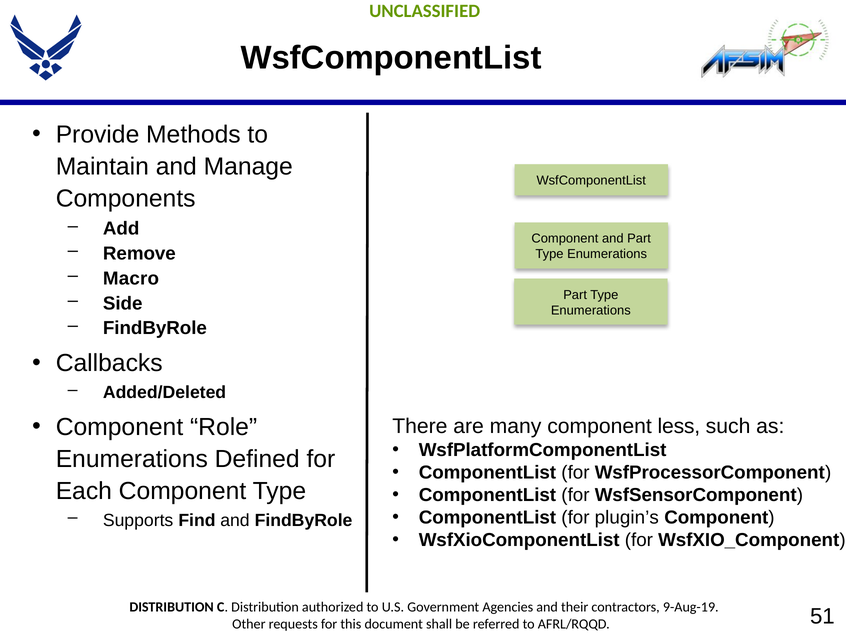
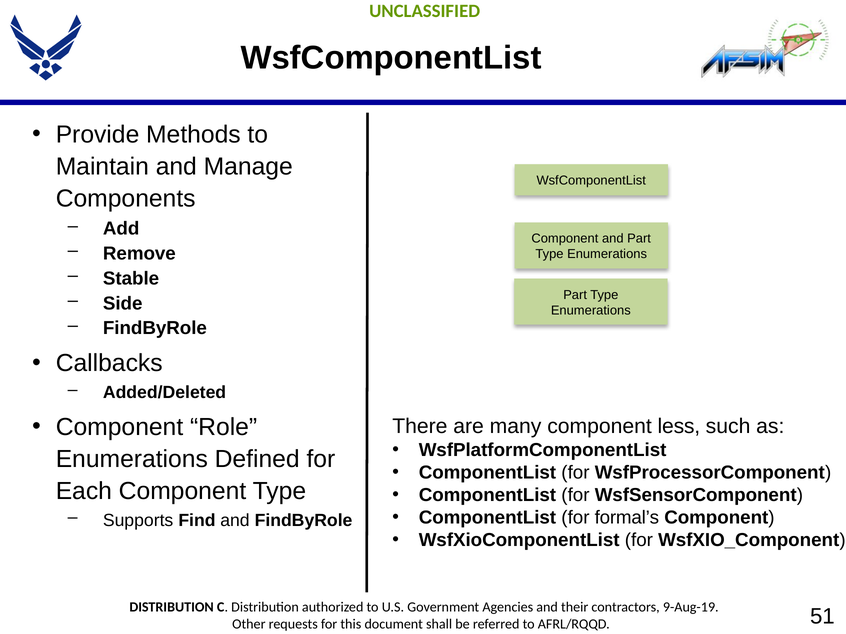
Macro: Macro -> Stable (131, 279)
plugin’s: plugin’s -> formal’s (627, 518)
